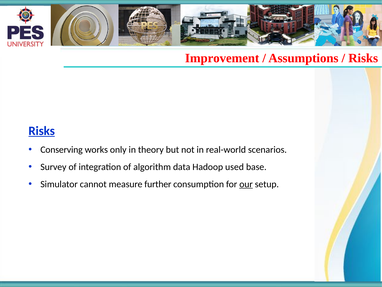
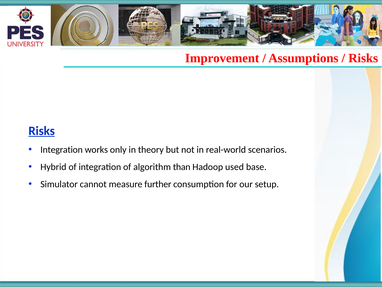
Conserving: Conserving -> Integration (62, 149)
Survey: Survey -> Hybrid (53, 167)
data: data -> than (182, 167)
our underline: present -> none (246, 184)
